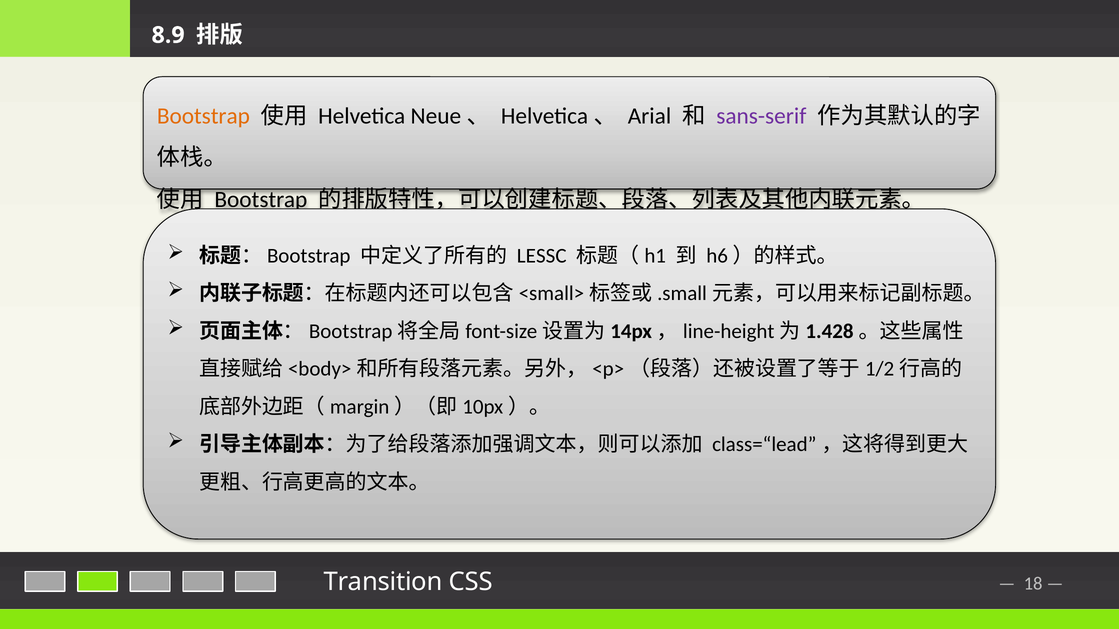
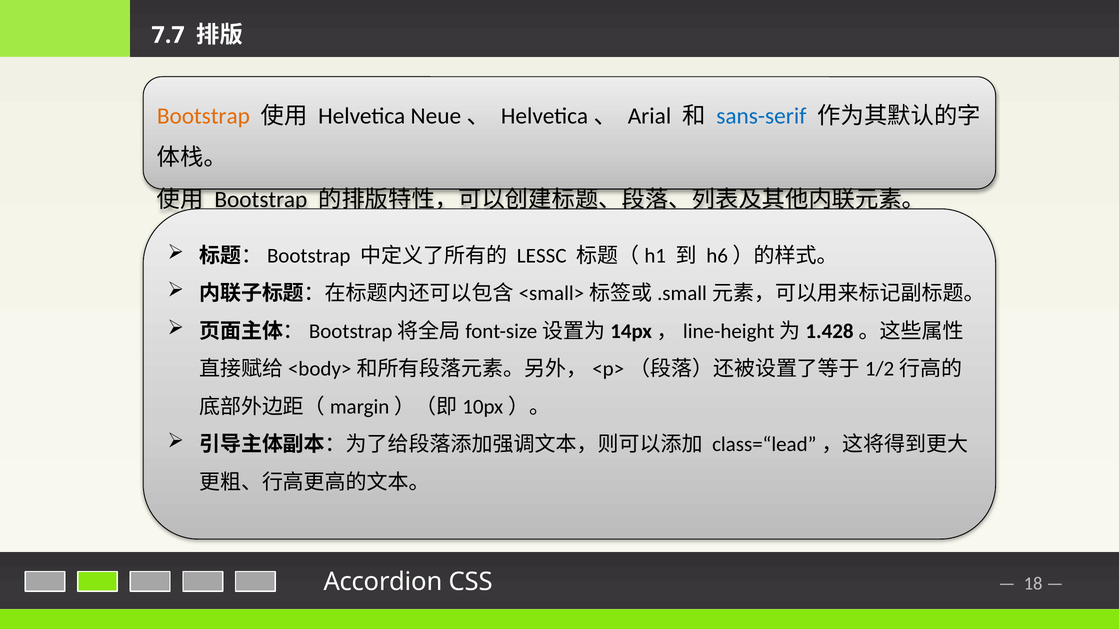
8.9: 8.9 -> 7.7 (168, 35)
sans-serif colour: purple -> blue (761, 116)
Transition: Transition -> Accordion (383, 582)
